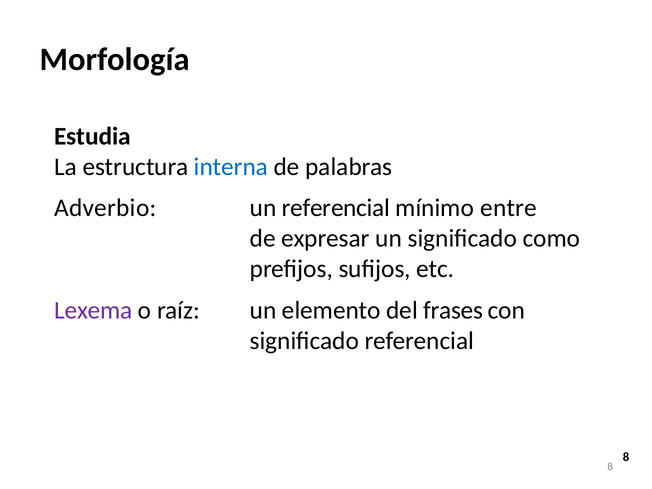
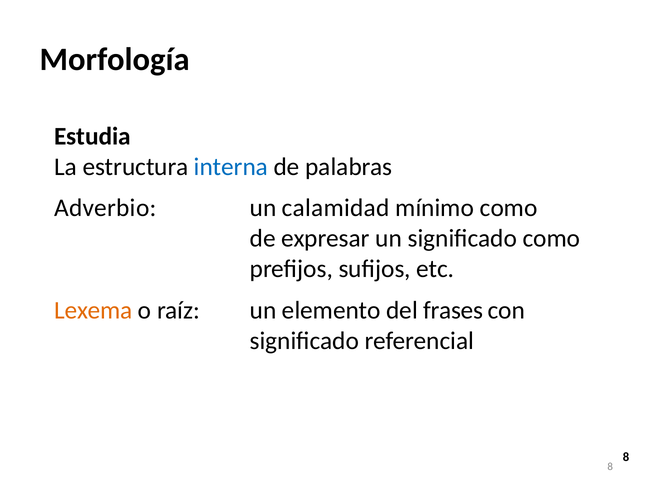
un referencial: referencial -> calamidad (336, 208)
mínimo entre: entre -> como (509, 208)
Lexema colour: purple -> orange (93, 310)
